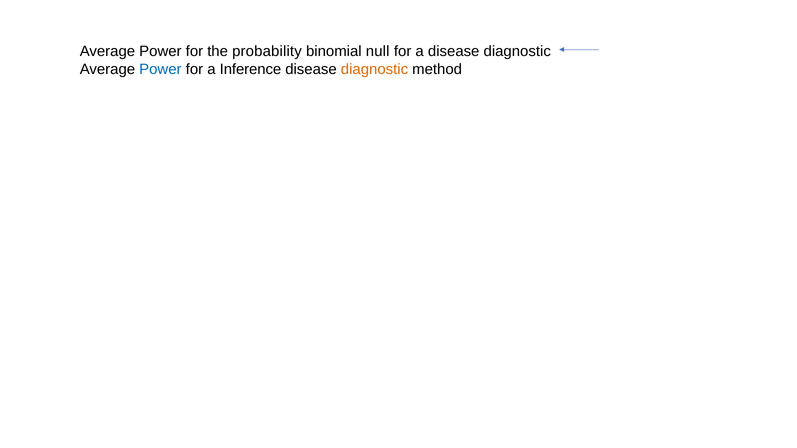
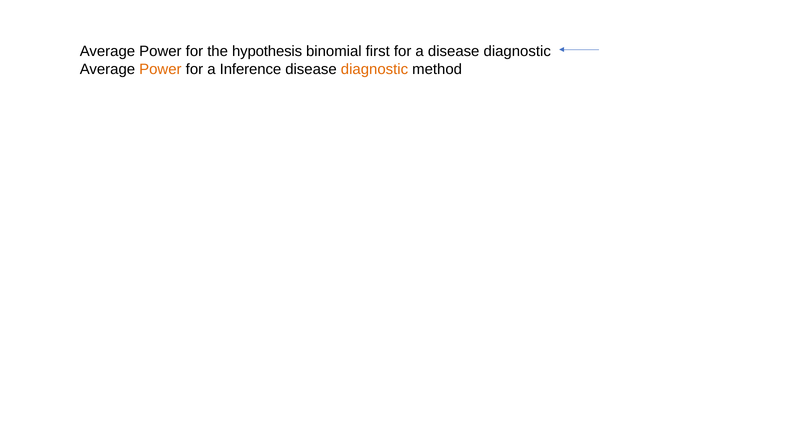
probability: probability -> hypothesis (267, 51)
null: null -> first (378, 51)
Power colour: blue -> orange (160, 69)
